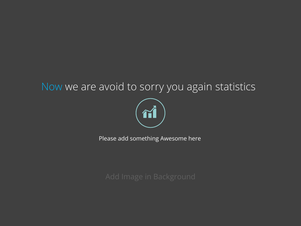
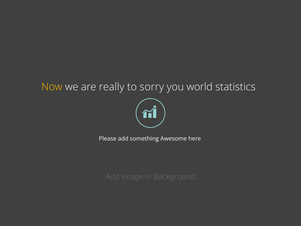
Now colour: light blue -> yellow (52, 87)
avoid: avoid -> really (112, 87)
again: again -> world (200, 87)
